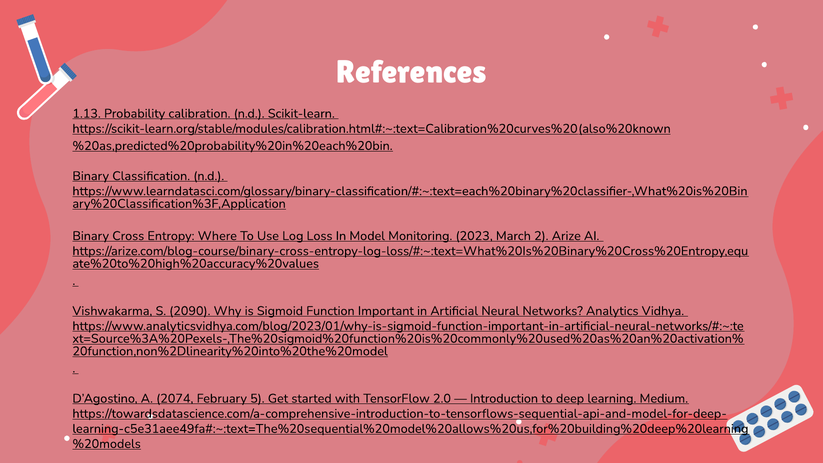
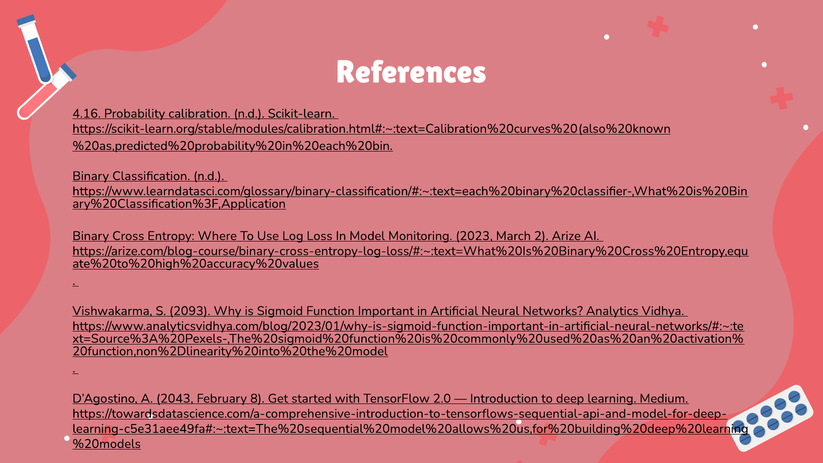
1.13: 1.13 -> 4.16 (87, 114)
2090: 2090 -> 2093 (190, 311)
2074: 2074 -> 2043 (175, 398)
5: 5 -> 8 (257, 398)
